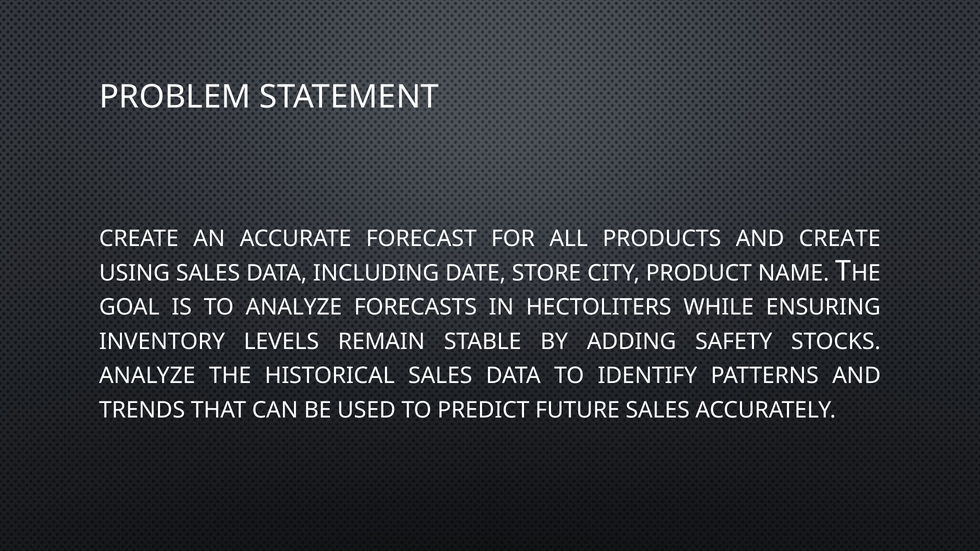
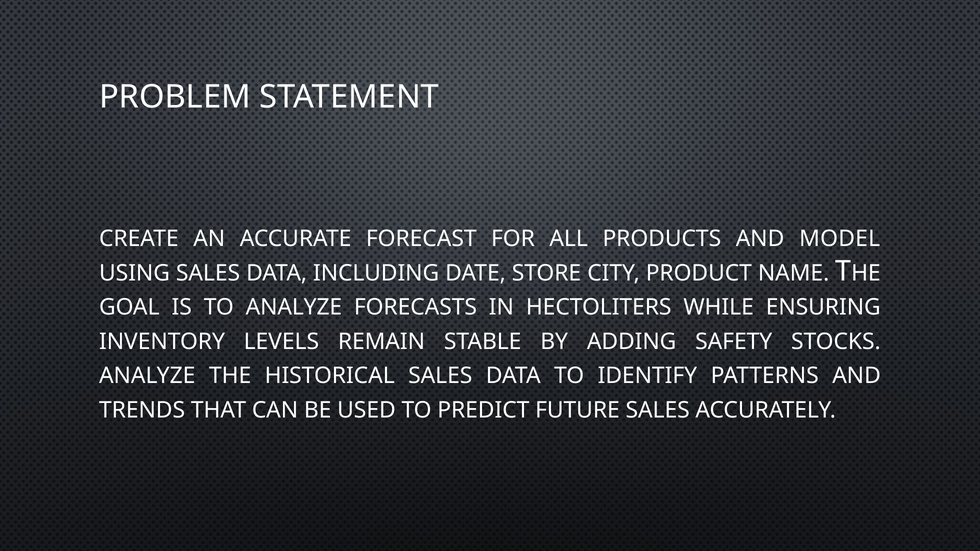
AND CREATE: CREATE -> MODEL (840, 239)
